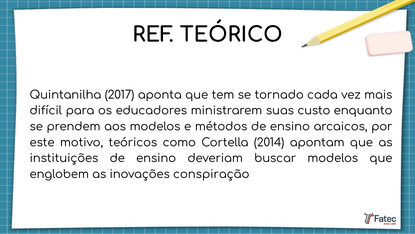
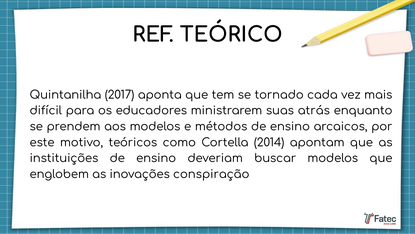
custo: custo -> atrás (314, 111)
